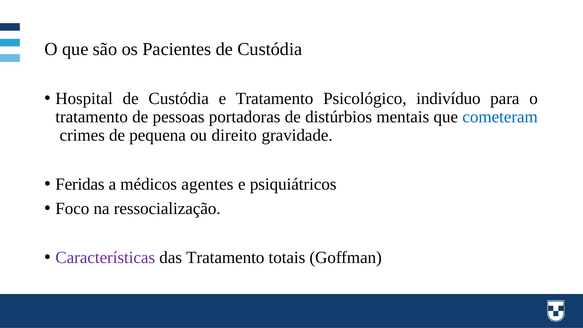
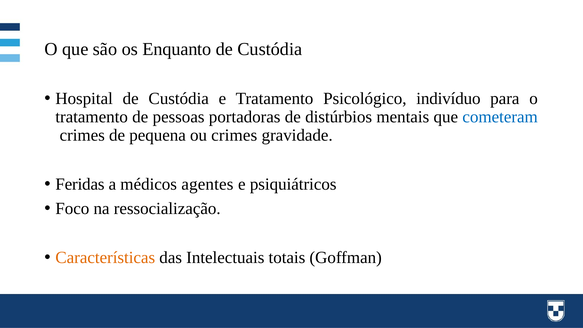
Pacientes: Pacientes -> Enquanto (177, 49)
ou direito: direito -> crimes (234, 135)
Características colour: purple -> orange (105, 258)
das Tratamento: Tratamento -> Intelectuais (225, 258)
